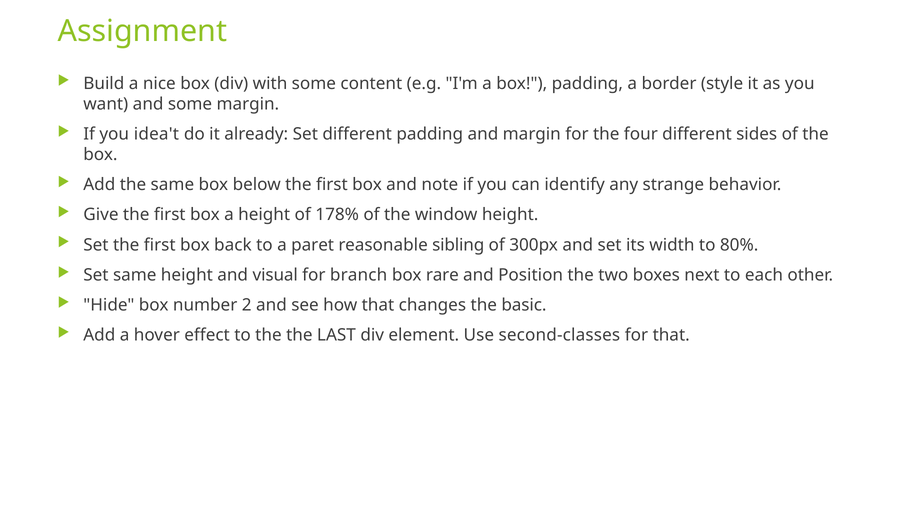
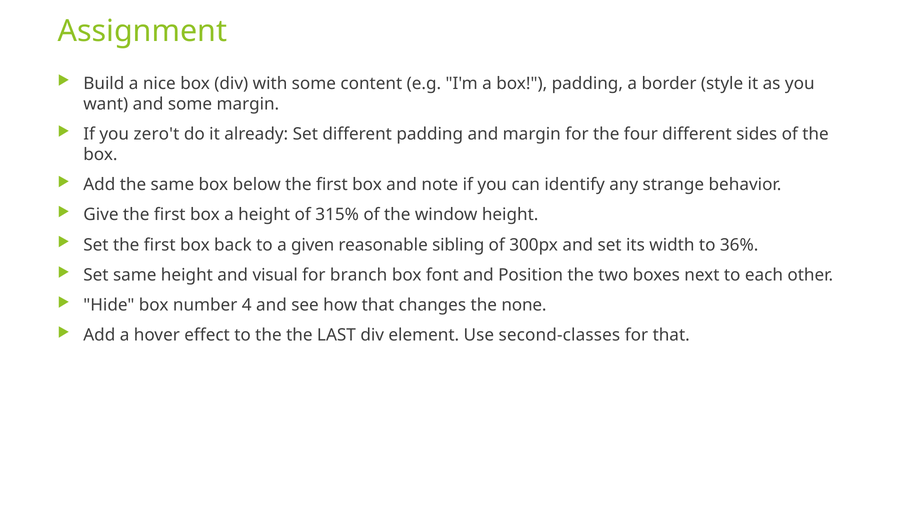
idea't: idea't -> zero't (156, 134)
178%: 178% -> 315% (337, 215)
paret: paret -> given (313, 245)
80%: 80% -> 36% (739, 245)
rare: rare -> font (442, 275)
2: 2 -> 4 (247, 305)
basic: basic -> none (524, 305)
